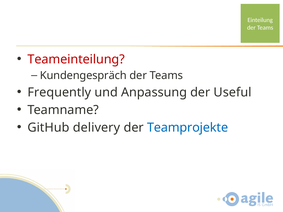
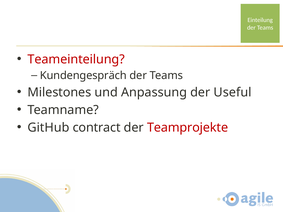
Frequently: Frequently -> Milestones (59, 92)
delivery: delivery -> contract (97, 128)
Teamprojekte colour: blue -> red (188, 128)
